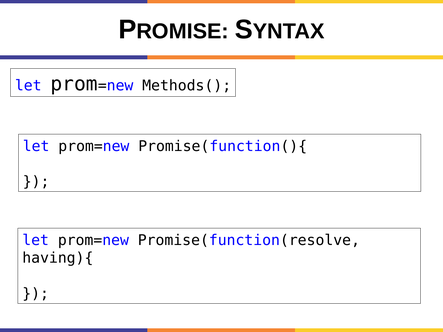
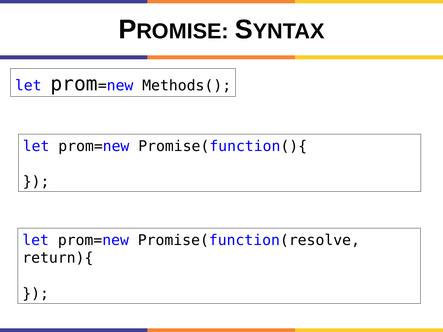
having){: having){ -> return){ (58, 258)
